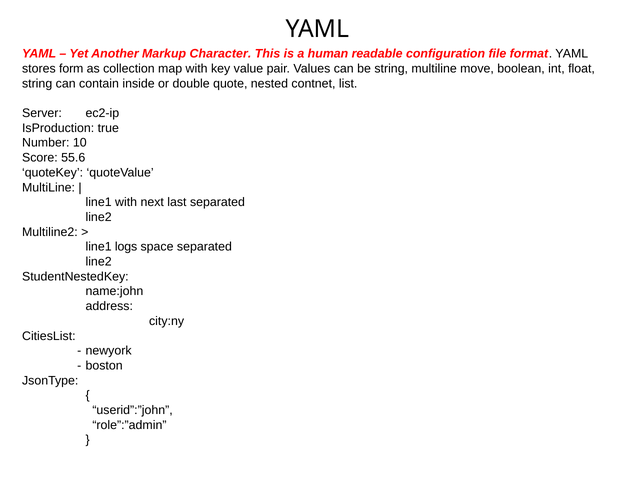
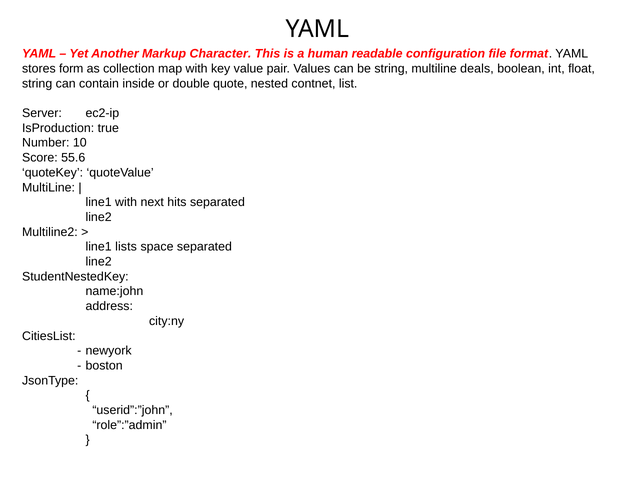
move: move -> deals (477, 69)
last: last -> hits (177, 202)
logs: logs -> lists (126, 246)
